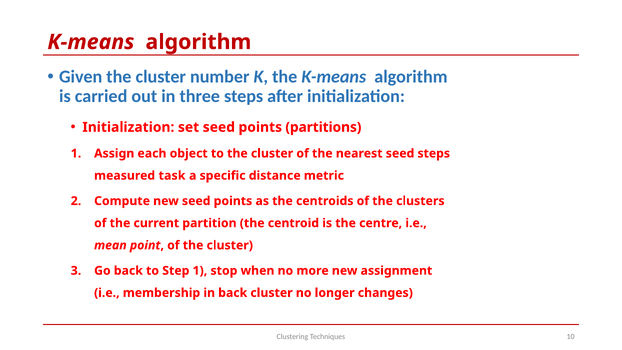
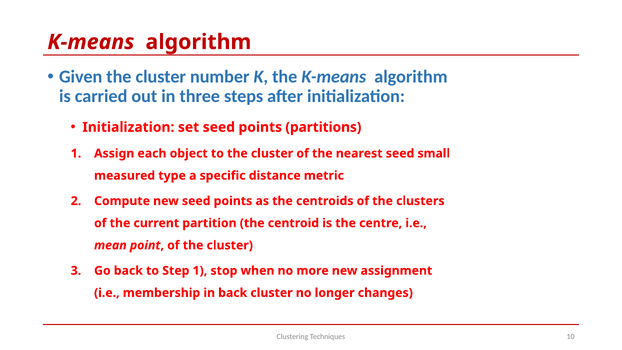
seed steps: steps -> small (434, 153)
task: task -> type (172, 176)
